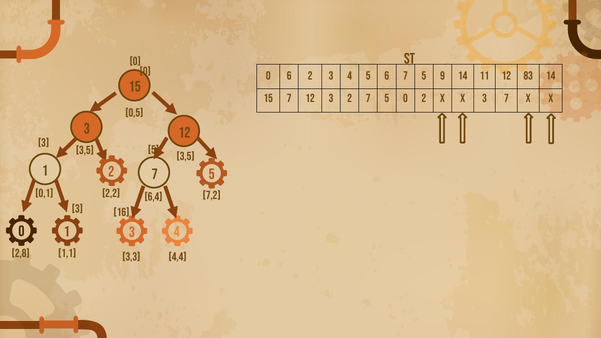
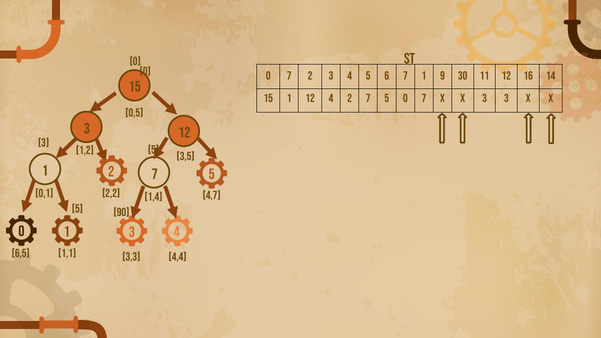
6: 6 -> 7 (289, 76)
6 7 5: 5 -> 1 (424, 76)
9 14: 14 -> 30 (463, 76)
83: 83 -> 16 (528, 76)
15 7: 7 -> 1 (289, 98)
12 3: 3 -> 4 (331, 98)
5 0 2: 2 -> 7 (424, 98)
3 7: 7 -> 3 (506, 98)
3,5: 3,5 -> 1,2 (85, 150)
7,2: 7,2 -> 4,7 (212, 195)
6,4: 6,4 -> 1,4 (153, 197)
3: 3 -> 5 (77, 209)
16: 16 -> 90 (121, 212)
2,8: 2,8 -> 6,5 (21, 254)
